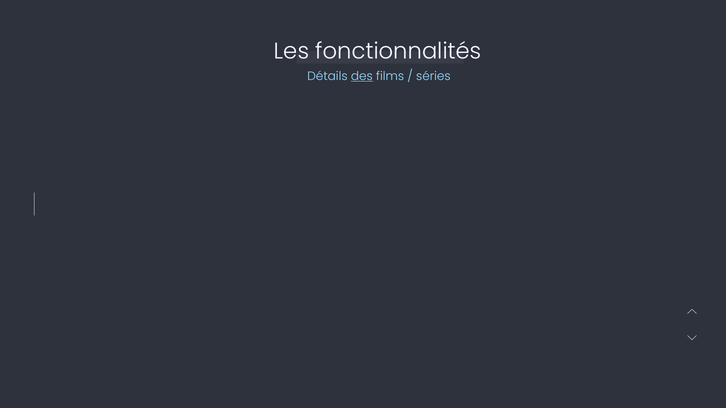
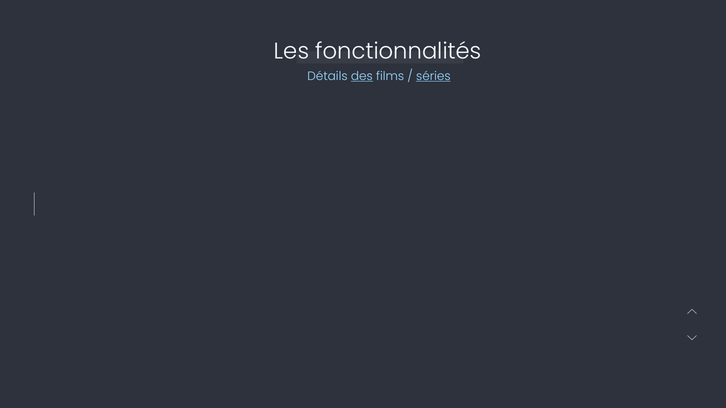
séries underline: none -> present (433, 76)
